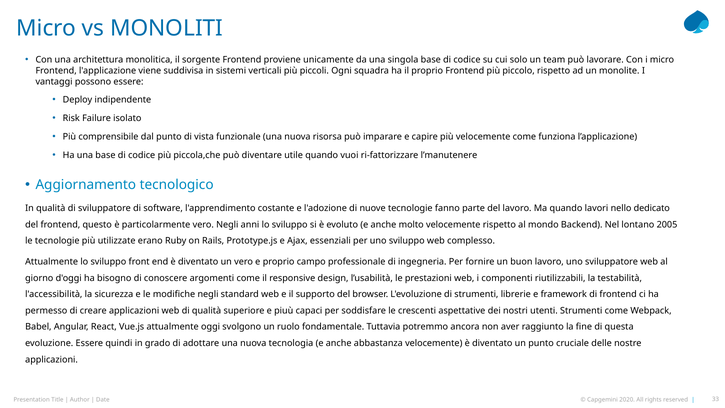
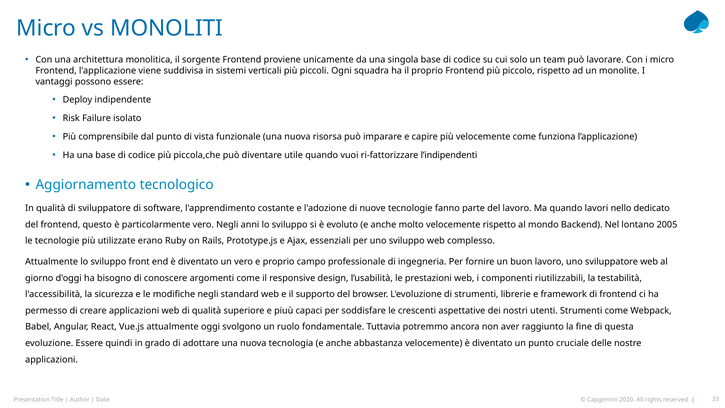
l’manutenere: l’manutenere -> l’indipendenti (449, 155)
